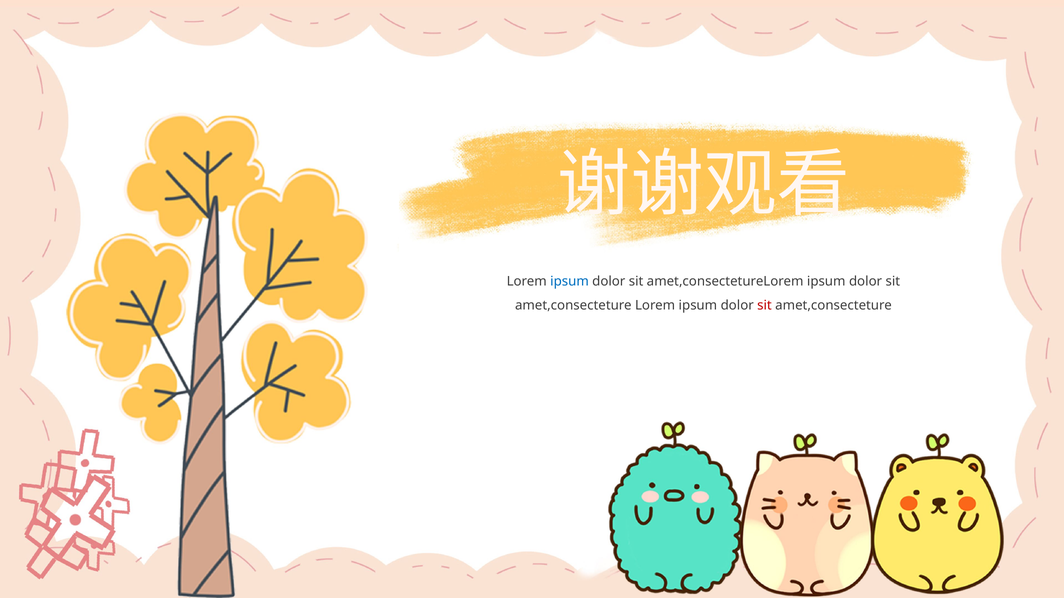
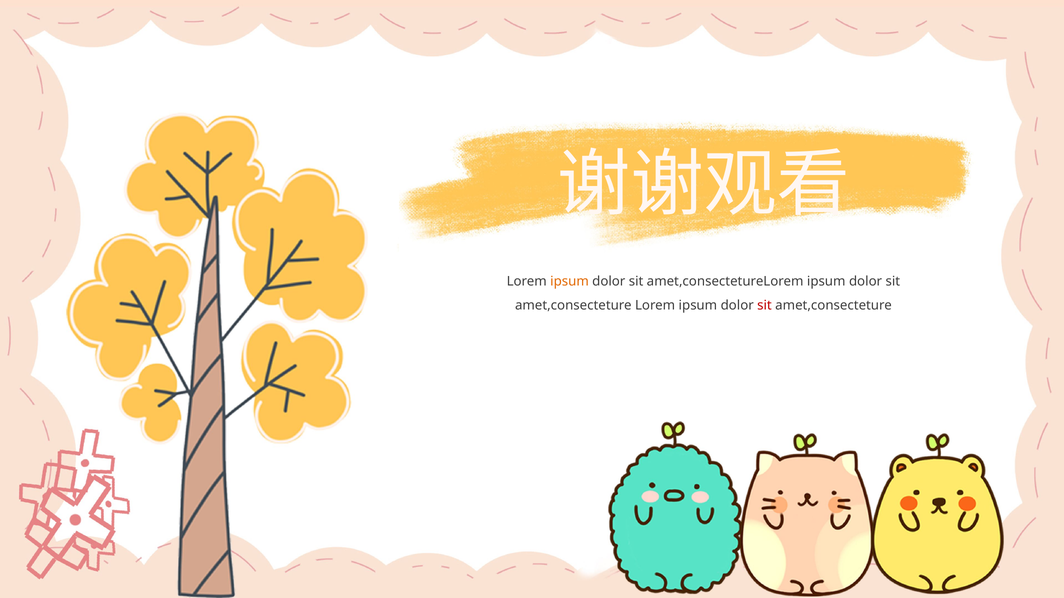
ipsum colour: blue -> orange (570, 282)
